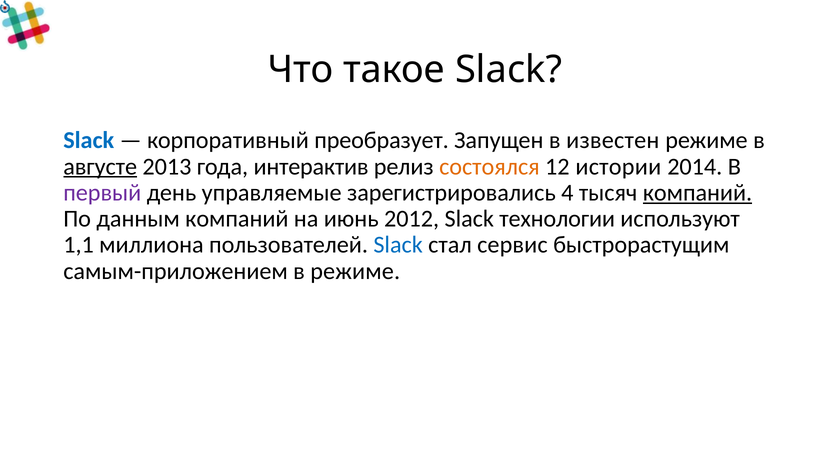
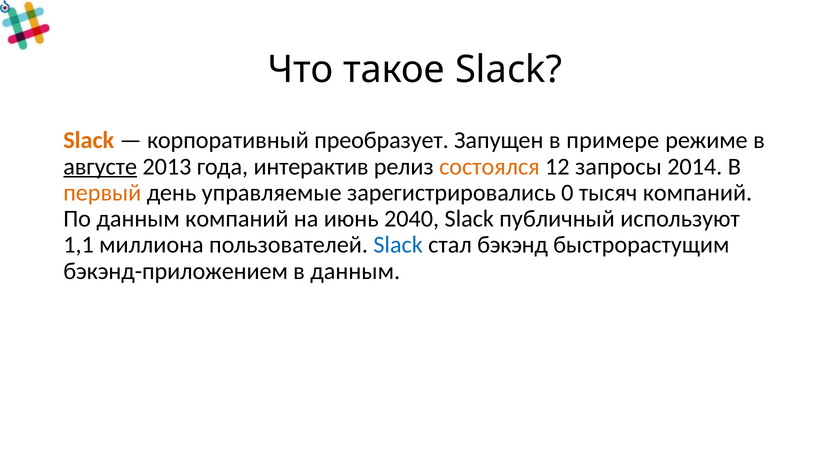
Slack colour: blue -> orange (89, 140)
известен: известен -> примере (613, 140)
истории: истории -> запросы (618, 166)
первый colour: purple -> orange (102, 193)
4: 4 -> 0 (567, 193)
компаний underline: present -> none (697, 193)
2012: 2012 -> 2040 (412, 219)
технологии: технологии -> публичный (557, 219)
сервис: сервис -> бэкэнд (513, 245)
самым-приложением: самым-приложением -> бэкэнд-приложением (176, 271)
в режиме: режиме -> данным (355, 271)
